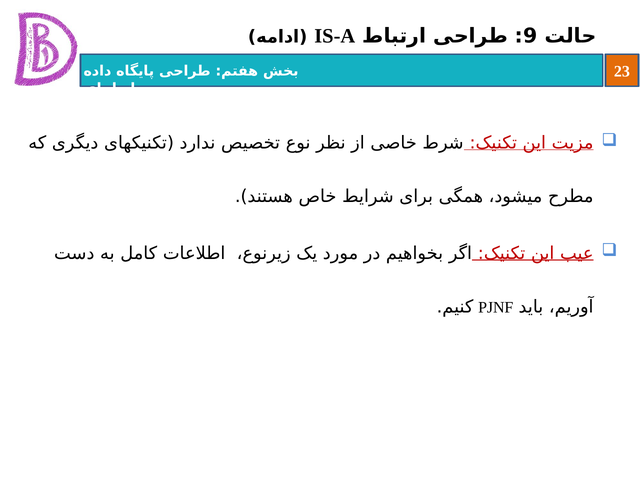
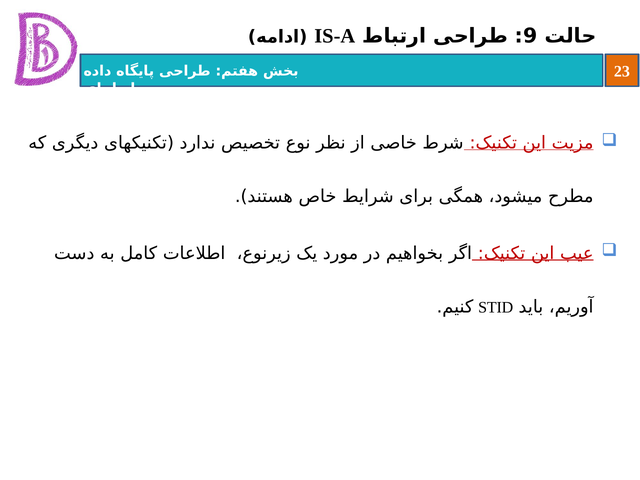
PJNF: PJNF -> STID (496, 307)
